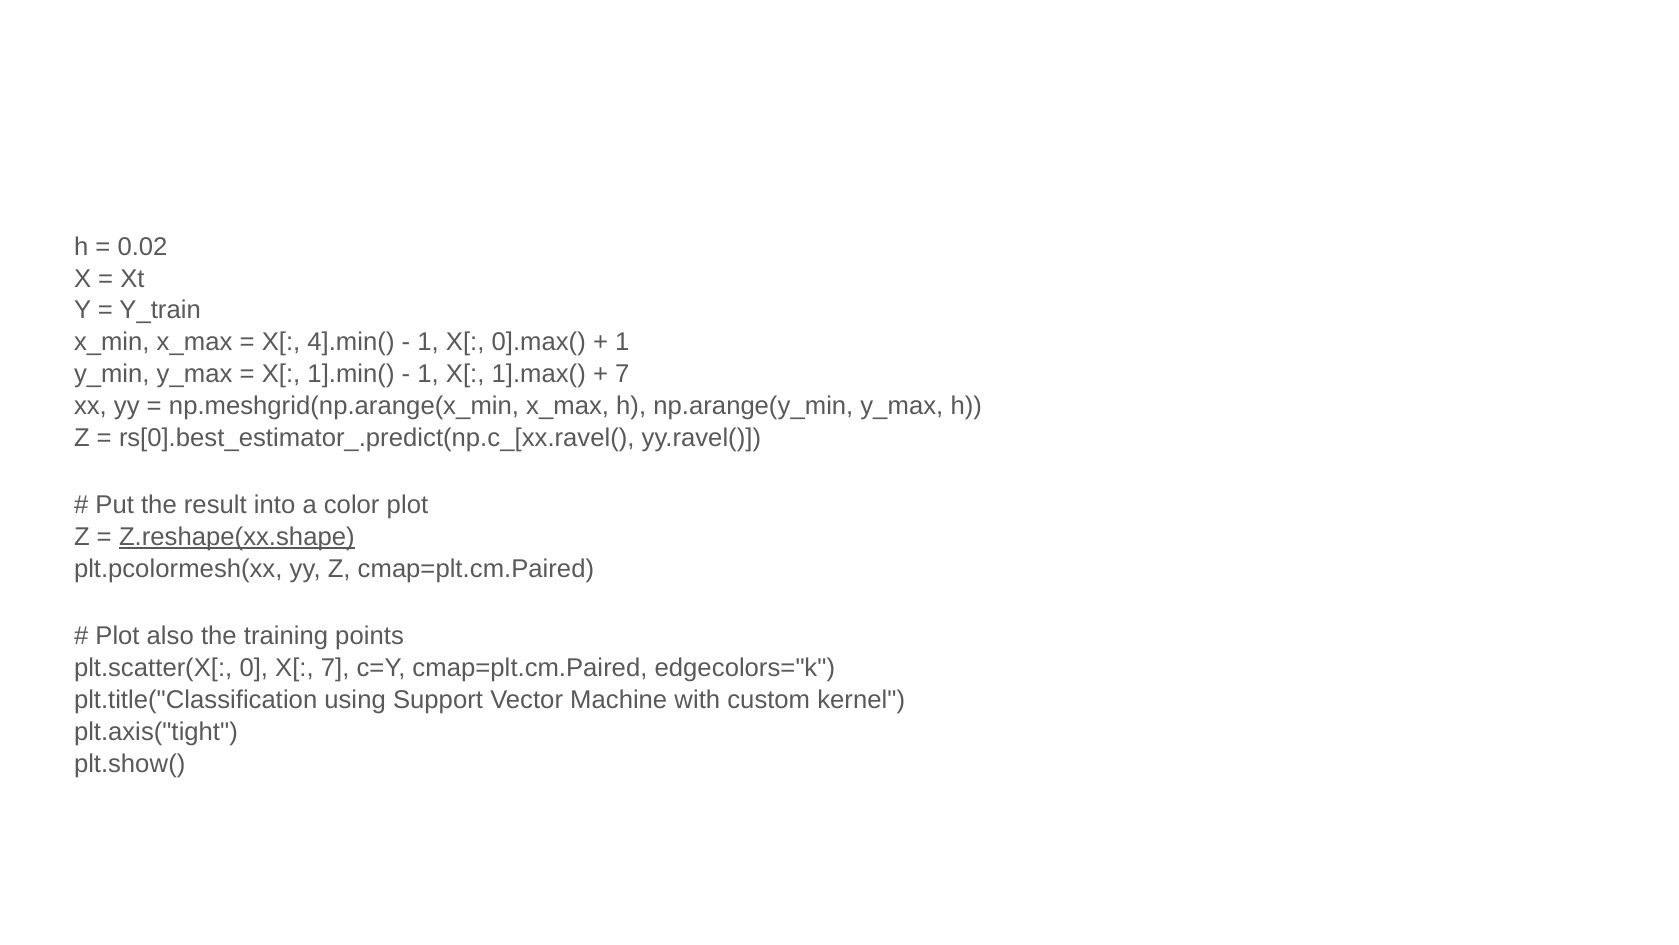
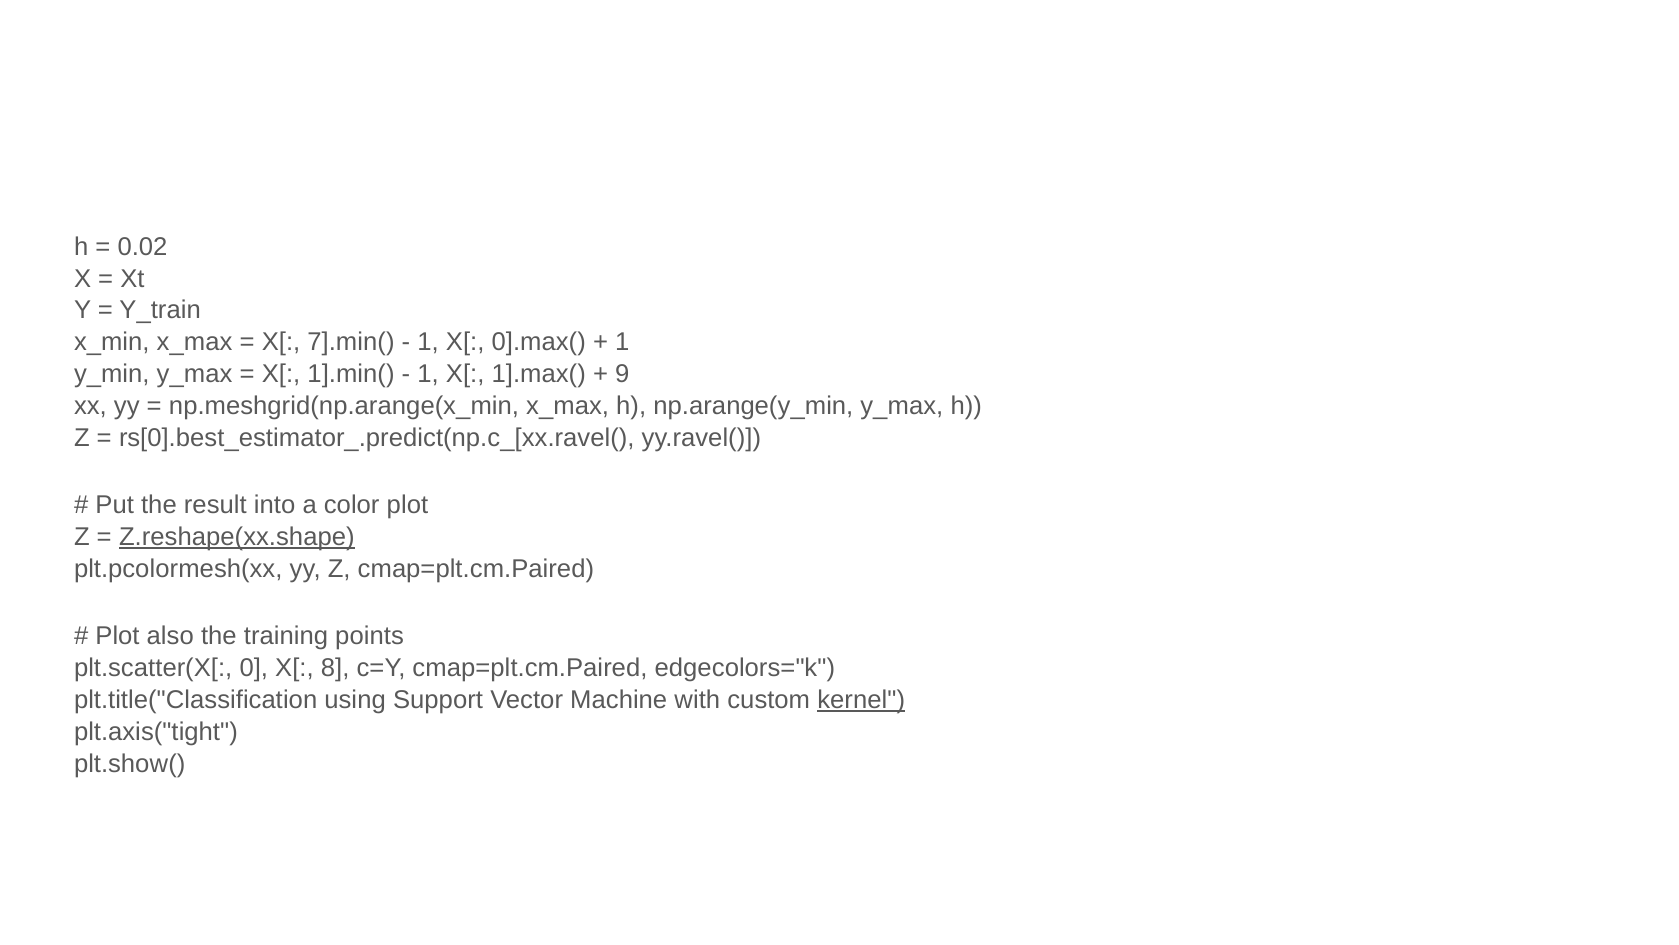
4].min(: 4].min( -> 7].min( (351, 342)
7: 7 -> 9 (622, 374)
X[ 7: 7 -> 8 (335, 668)
kernel underline: none -> present (861, 700)
